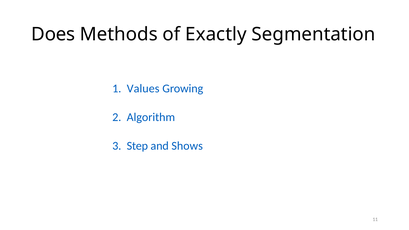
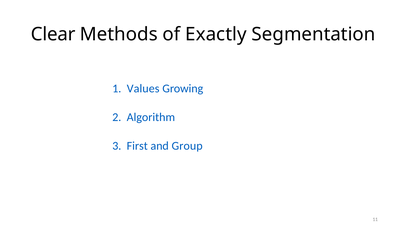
Does: Does -> Clear (53, 34)
Step: Step -> First (137, 146)
Shows: Shows -> Group (187, 146)
